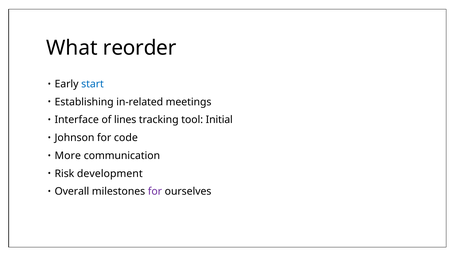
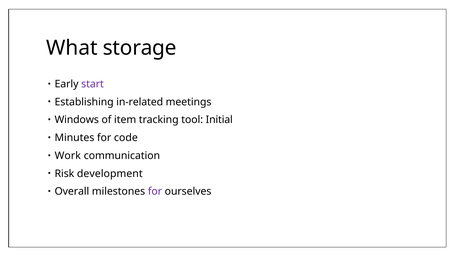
reorder: reorder -> storage (140, 48)
start colour: blue -> purple (93, 84)
Interface: Interface -> Windows (77, 120)
lines: lines -> item (125, 120)
Johnson: Johnson -> Minutes (74, 138)
More: More -> Work (68, 156)
